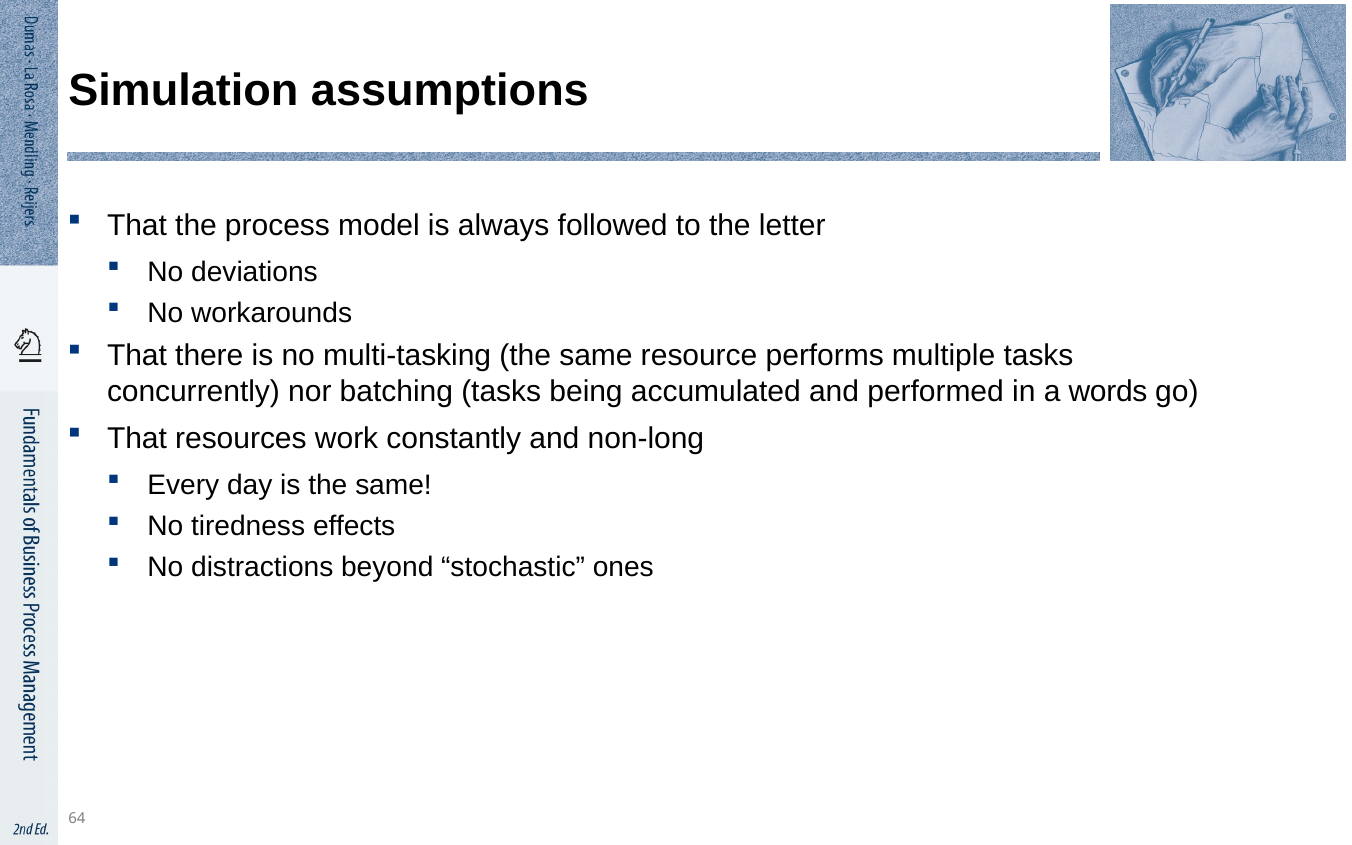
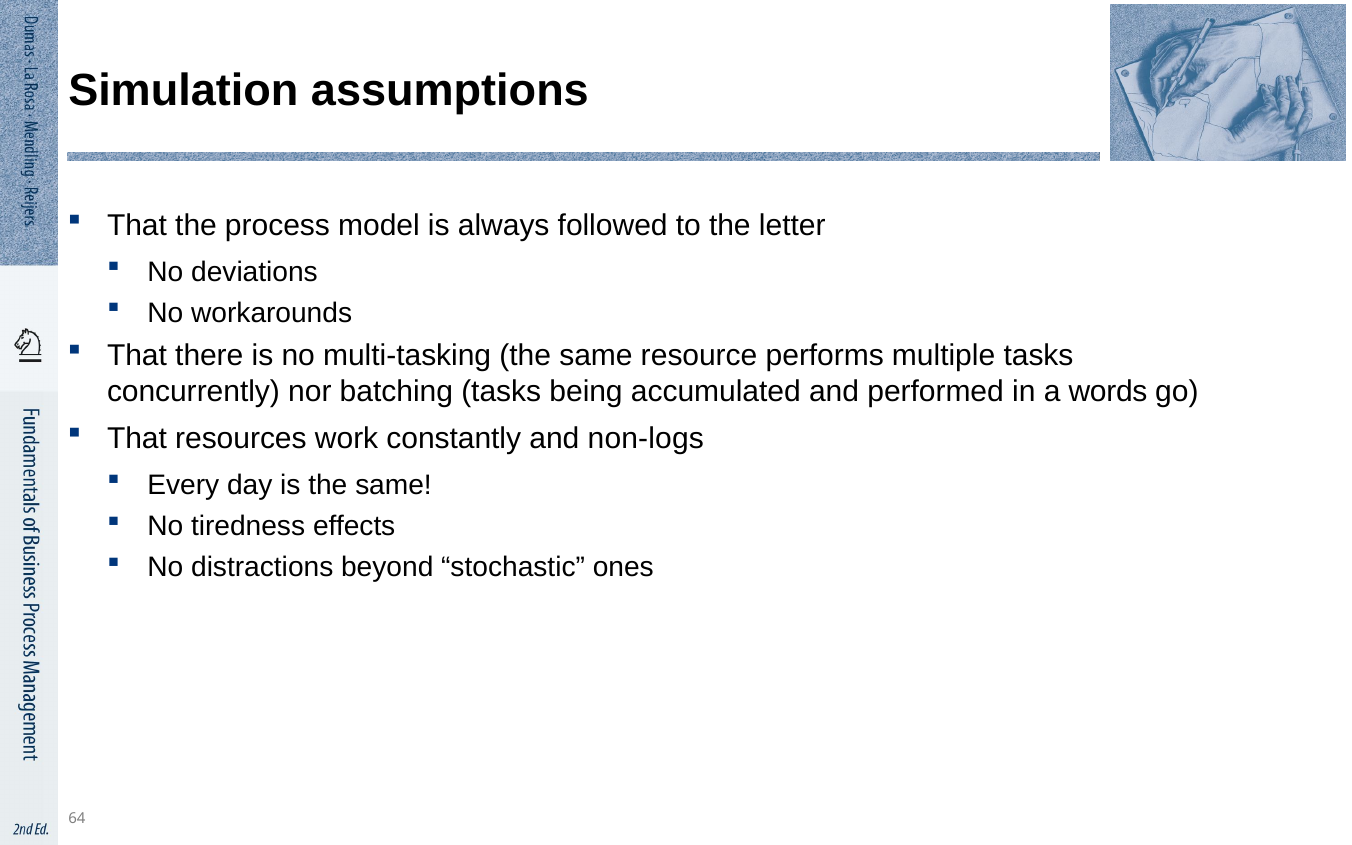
non-long: non-long -> non-logs (646, 439)
